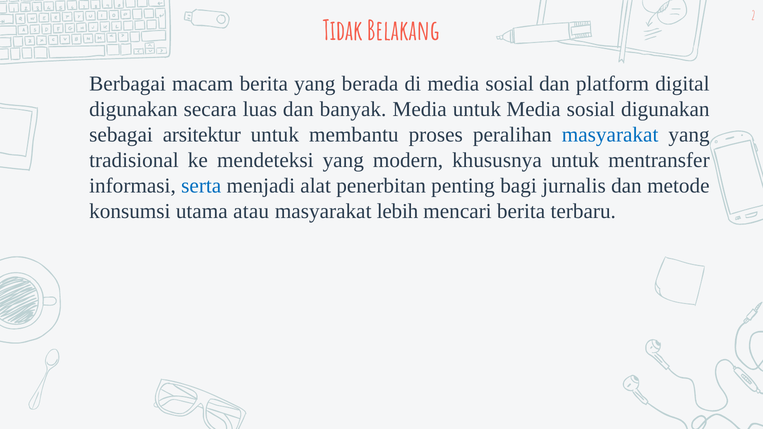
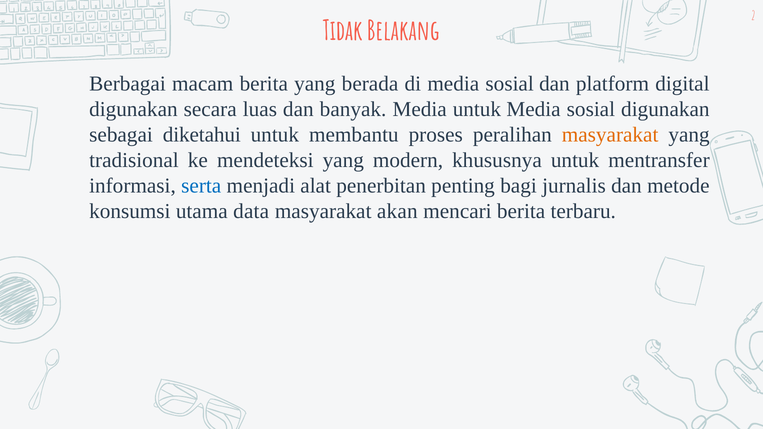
arsitektur: arsitektur -> diketahui (202, 135)
masyarakat colour: blue -> orange (610, 135)
atau: atau -> data (251, 211)
lebih: lebih -> akan (397, 211)
